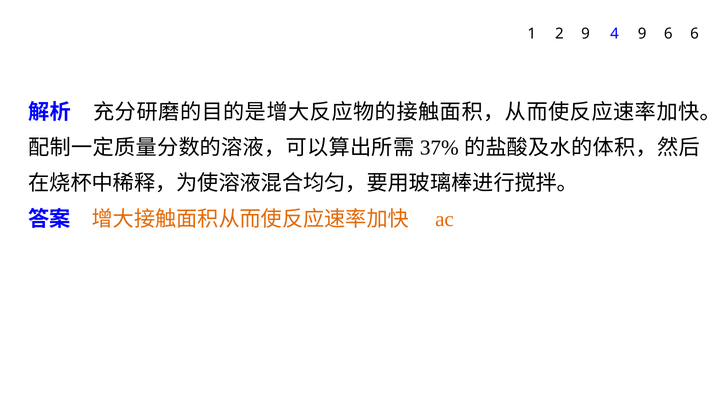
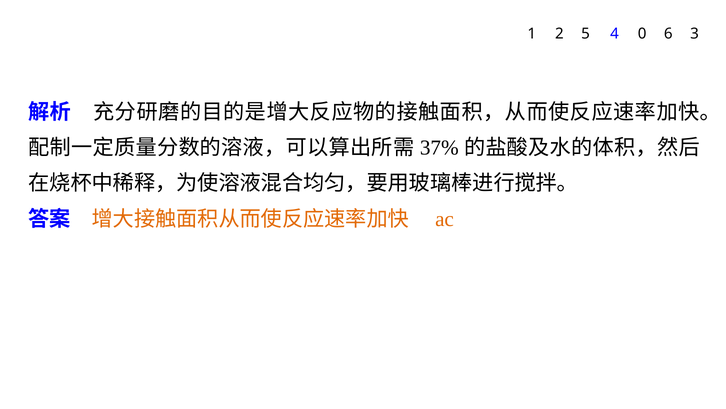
2 9: 9 -> 5 (586, 34)
4 9: 9 -> 0 (642, 34)
6 6: 6 -> 3 (695, 34)
